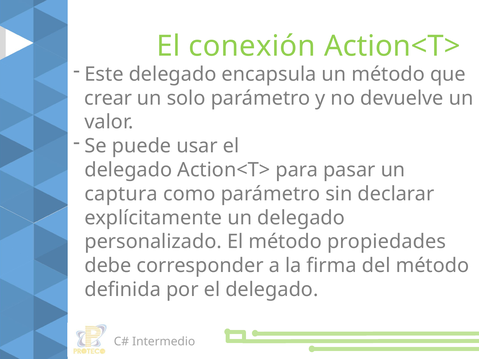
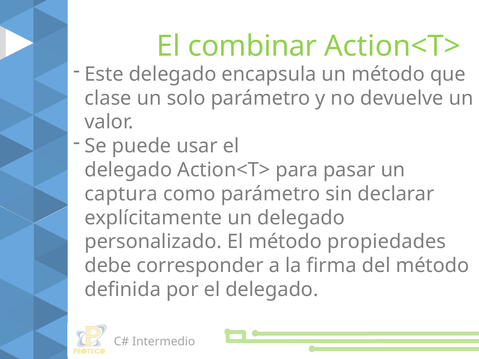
conexión: conexión -> combinar (252, 46)
crear: crear -> clase (108, 98)
